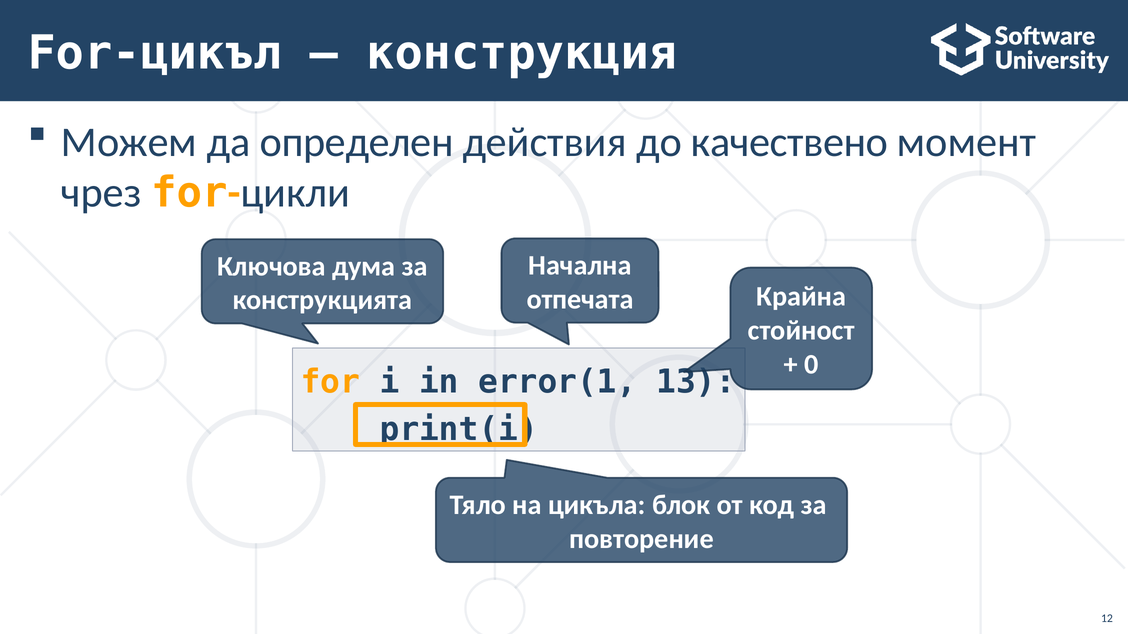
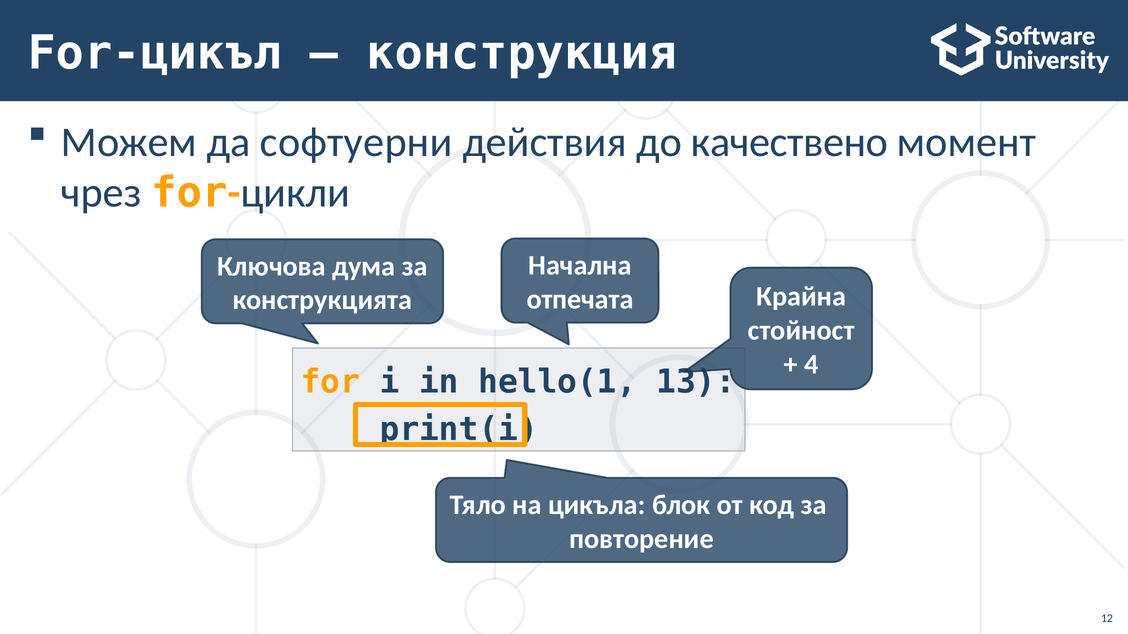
определен: определен -> софтуерни (356, 142)
0: 0 -> 4 (811, 365)
error(1: error(1 -> hello(1 (557, 382)
